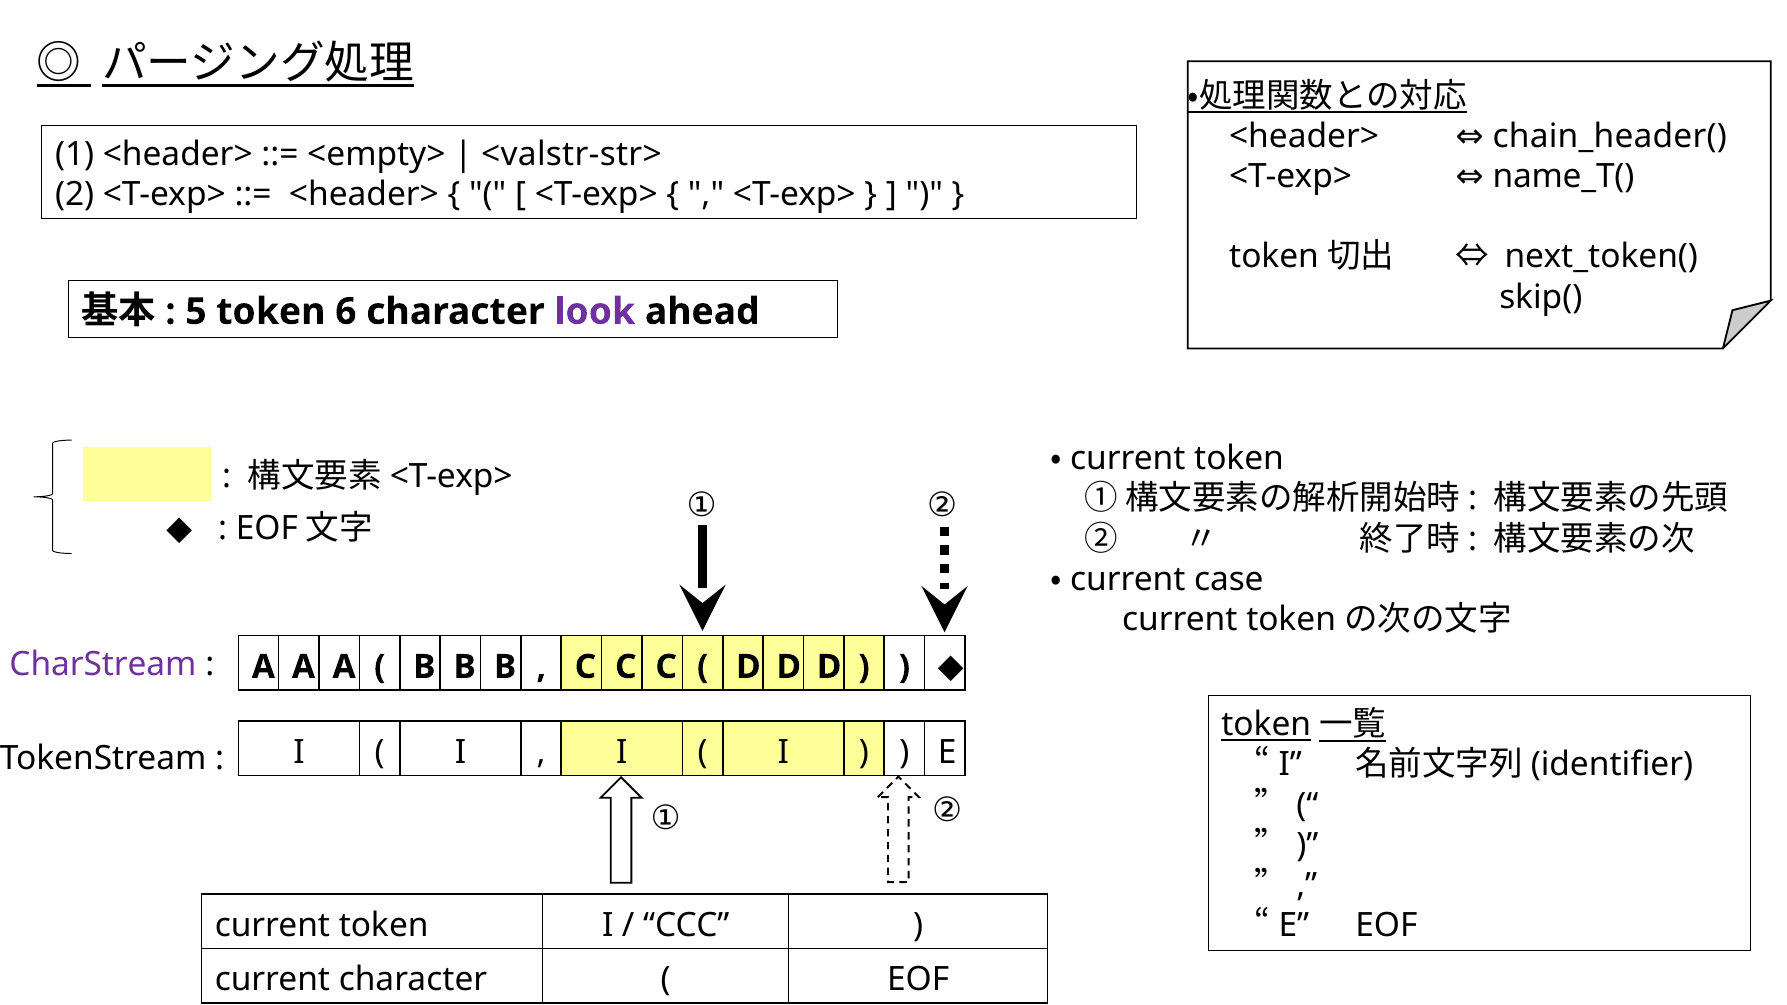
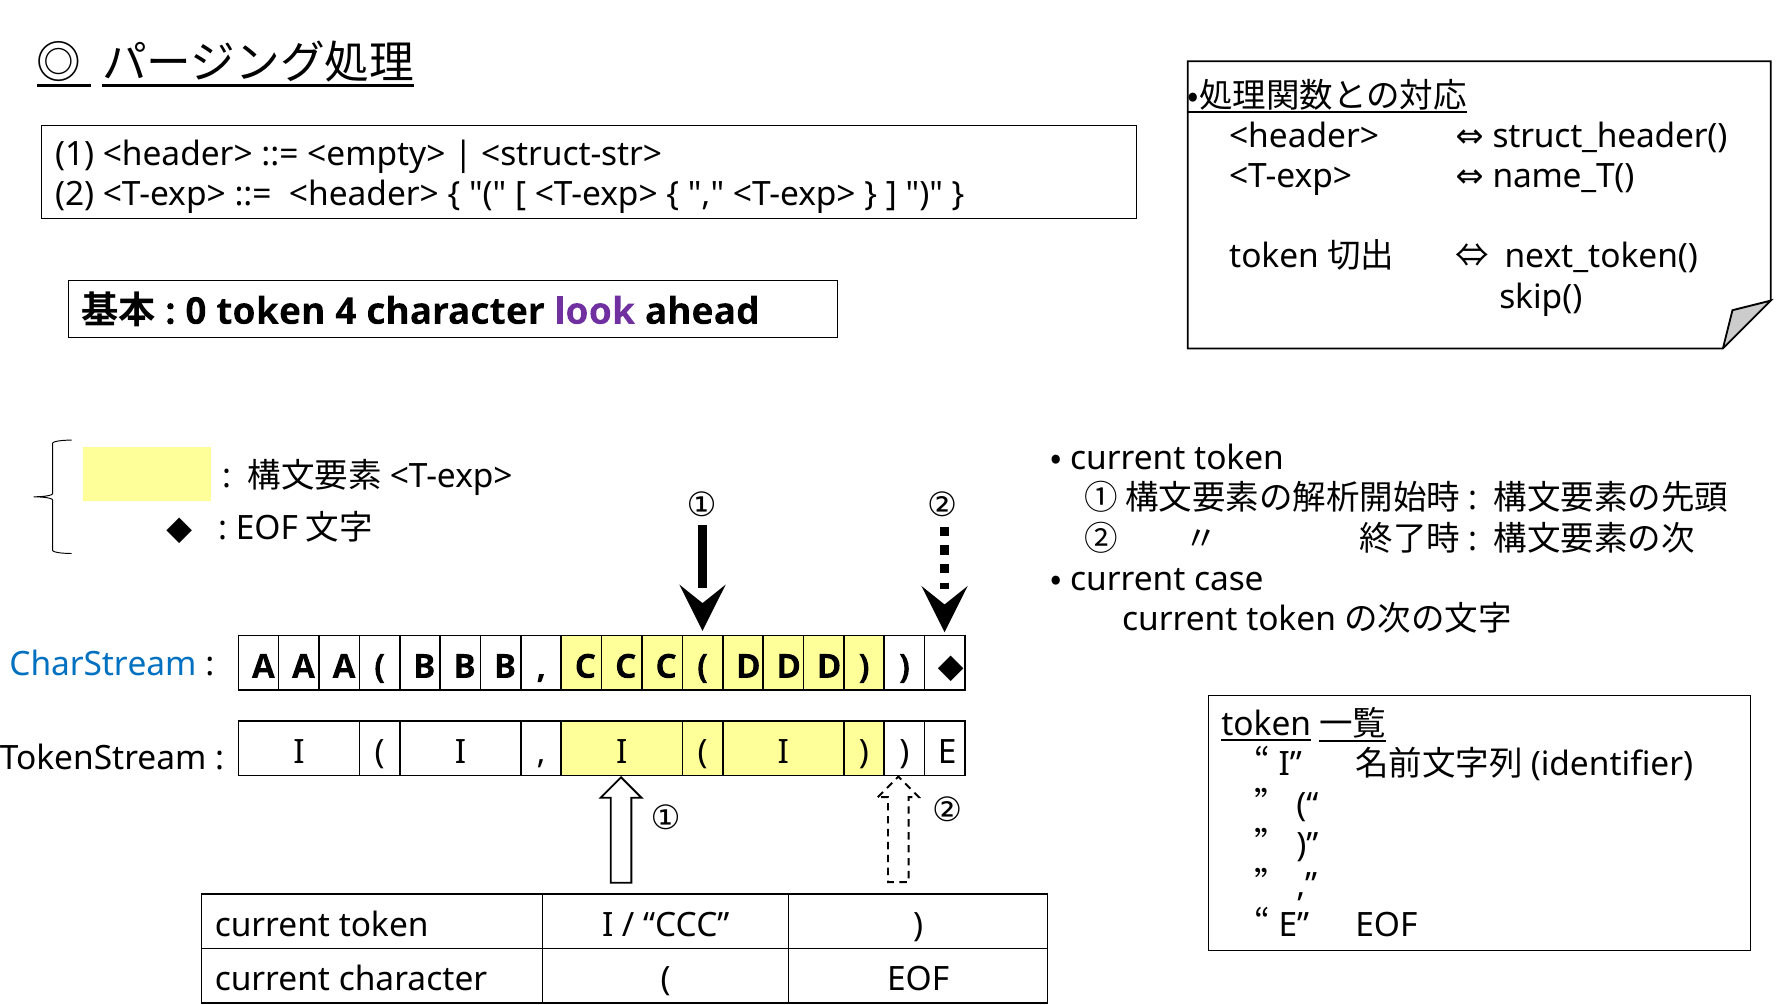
chain_header(: chain_header( -> struct_header( (1610, 136)
<valstr-str>: <valstr-str> -> <struct-str> (572, 154)
5: 5 -> 0 (196, 312)
6: 6 -> 4 (346, 312)
CharStream colour: purple -> blue (103, 664)
